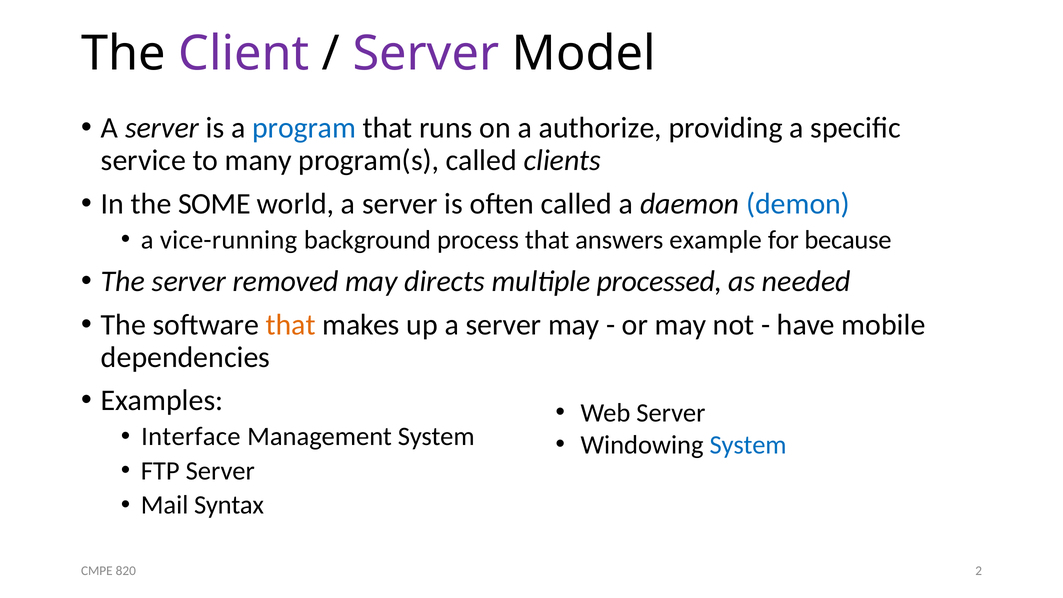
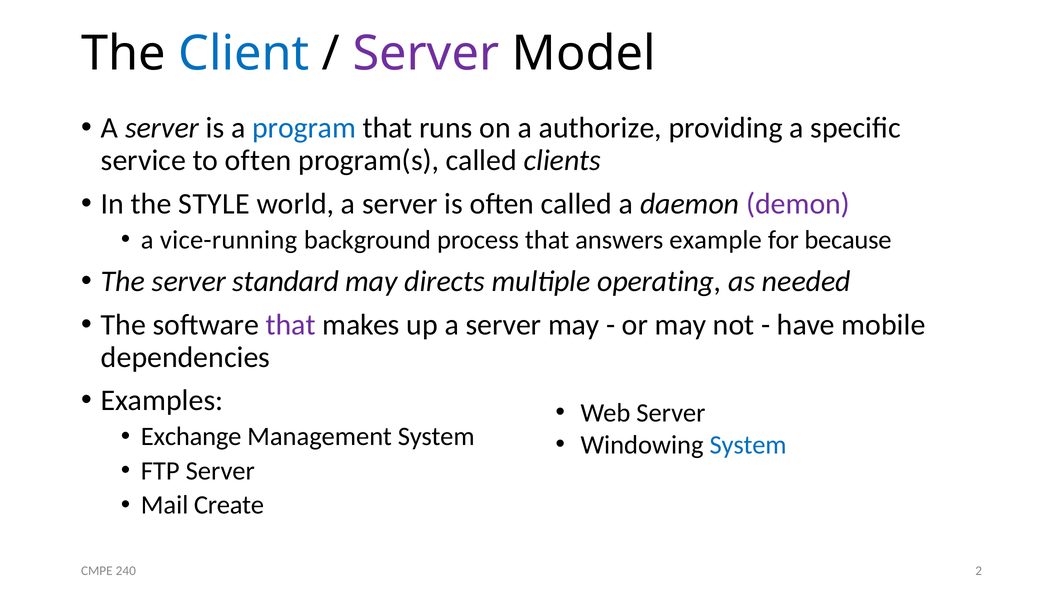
Client colour: purple -> blue (244, 54)
to many: many -> often (258, 160)
SOME: SOME -> STYLE (214, 204)
demon colour: blue -> purple (798, 204)
removed: removed -> standard (286, 281)
processed: processed -> operating (660, 281)
that colour: orange -> purple (291, 325)
Interface: Interface -> Exchange (191, 437)
Syntax: Syntax -> Create (229, 505)
820: 820 -> 240 (126, 571)
